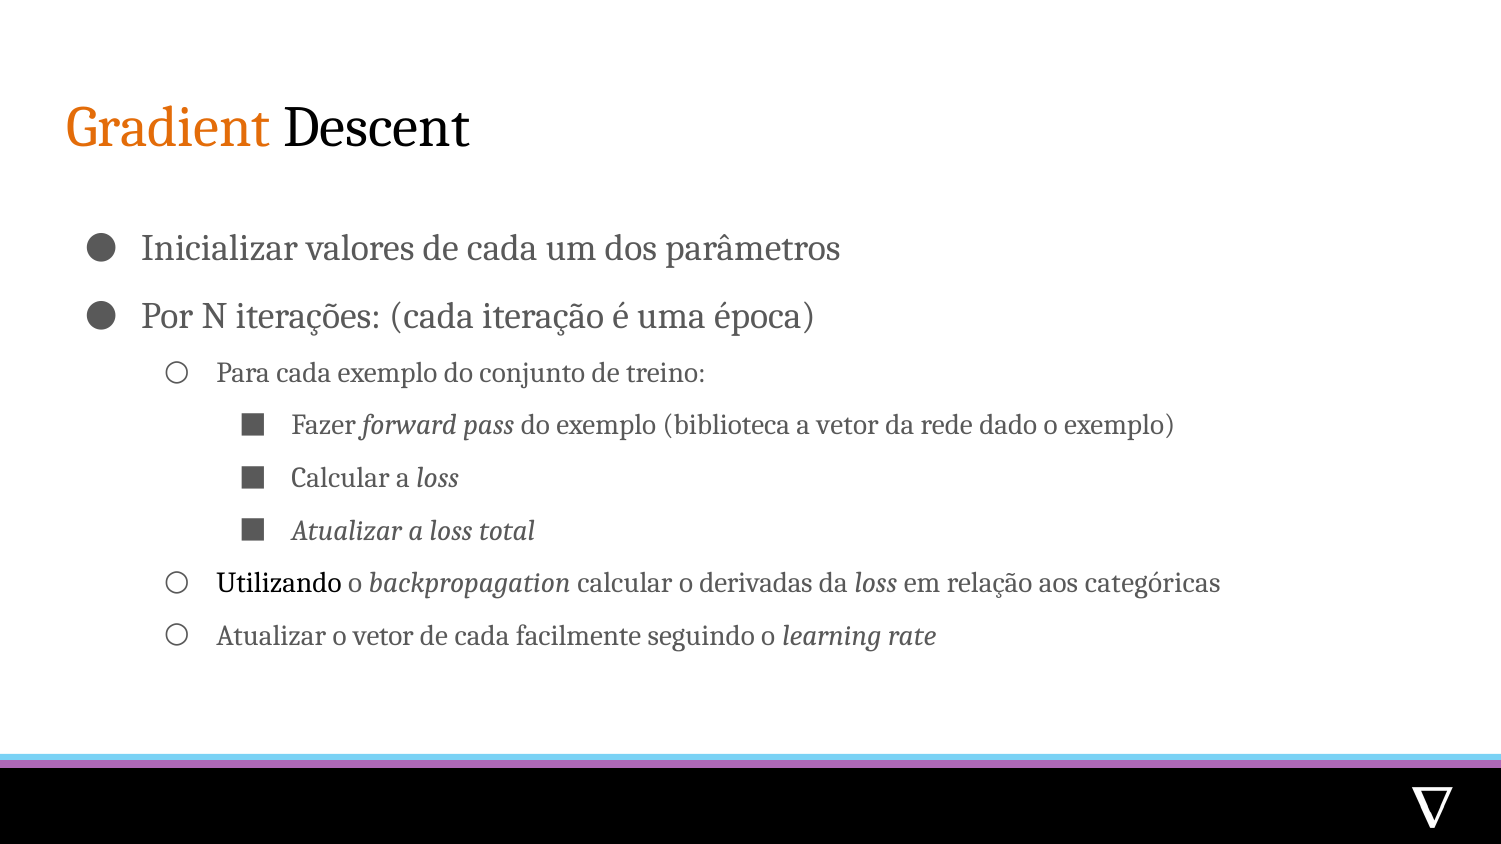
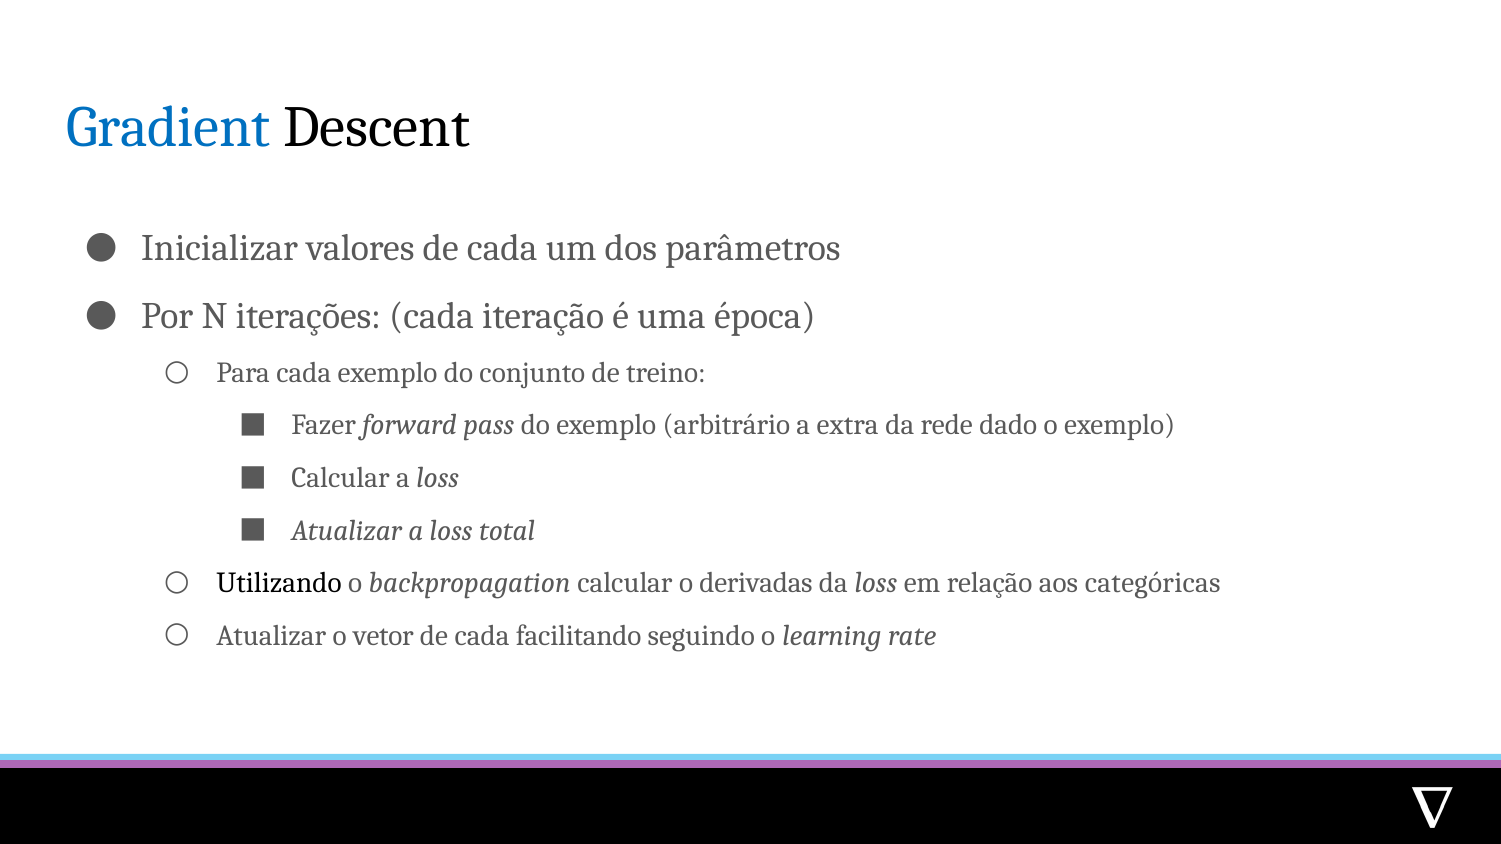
Gradient colour: orange -> blue (168, 127)
biblioteca: biblioteca -> arbitrário (726, 426)
a vetor: vetor -> extra (848, 426)
facilmente: facilmente -> facilitando (579, 636)
